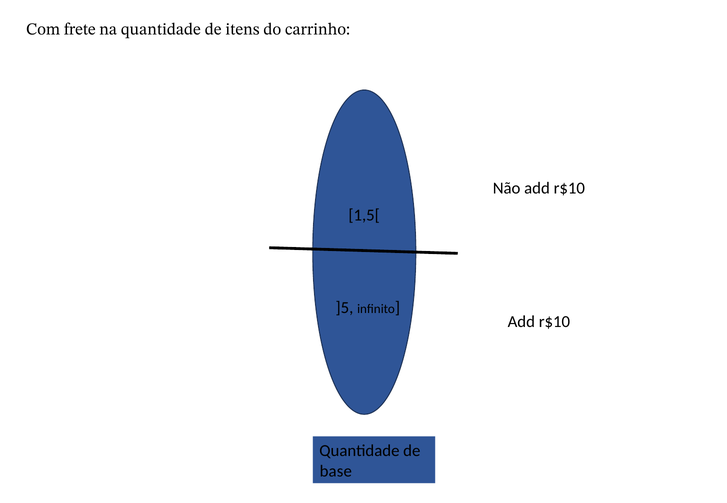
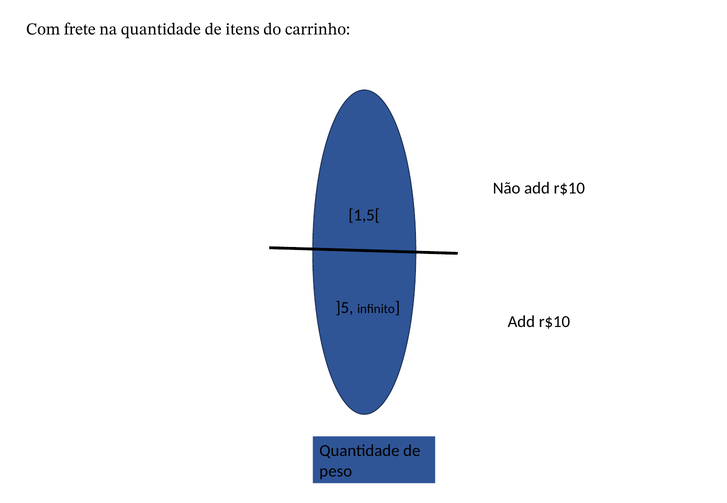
base: base -> peso (336, 471)
